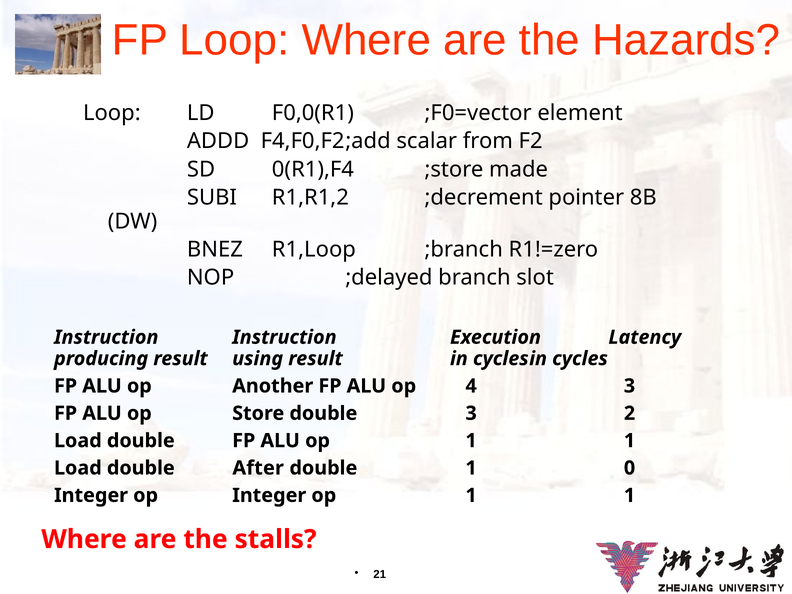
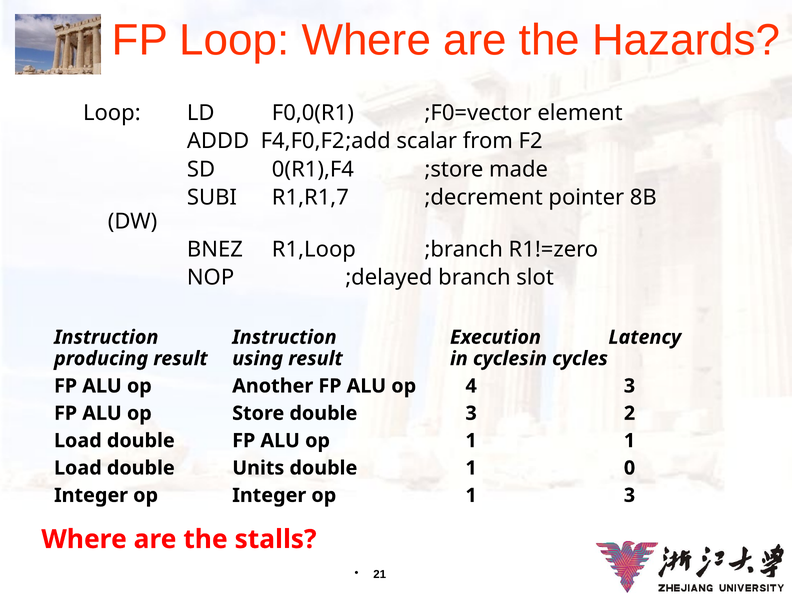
R1,R1,2: R1,R1,2 -> R1,R1,7 (310, 198)
After: After -> Units (258, 468)
Integer op 1 1: 1 -> 3 (630, 495)
